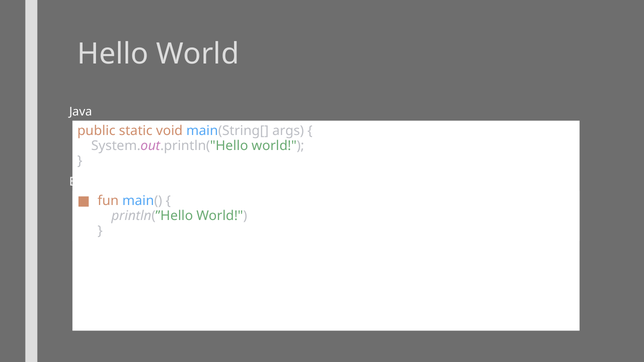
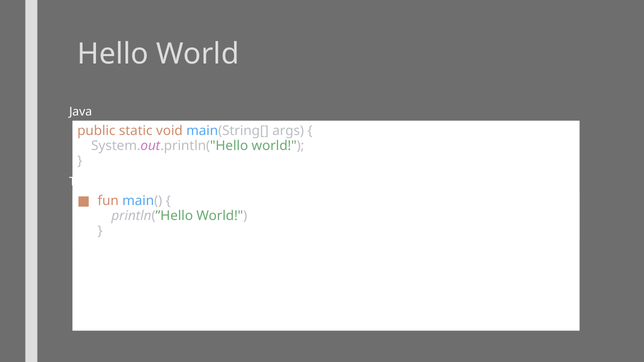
Bevor: Bevor -> Types (86, 182)
